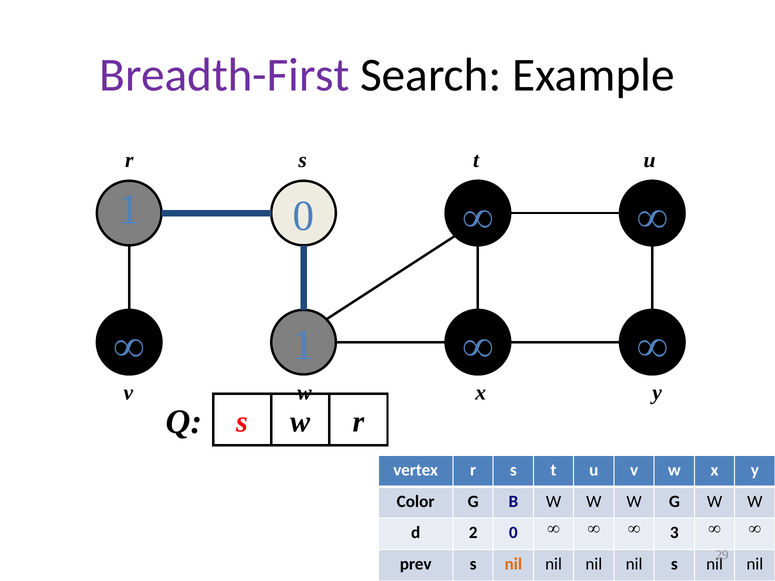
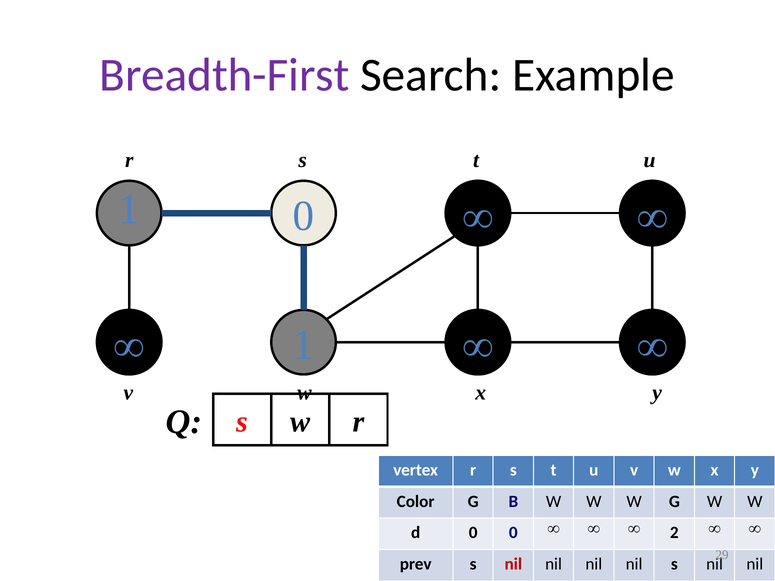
d 2: 2 -> 0 (473, 533)
3: 3 -> 2 (674, 533)
nil colour: orange -> red (513, 564)
